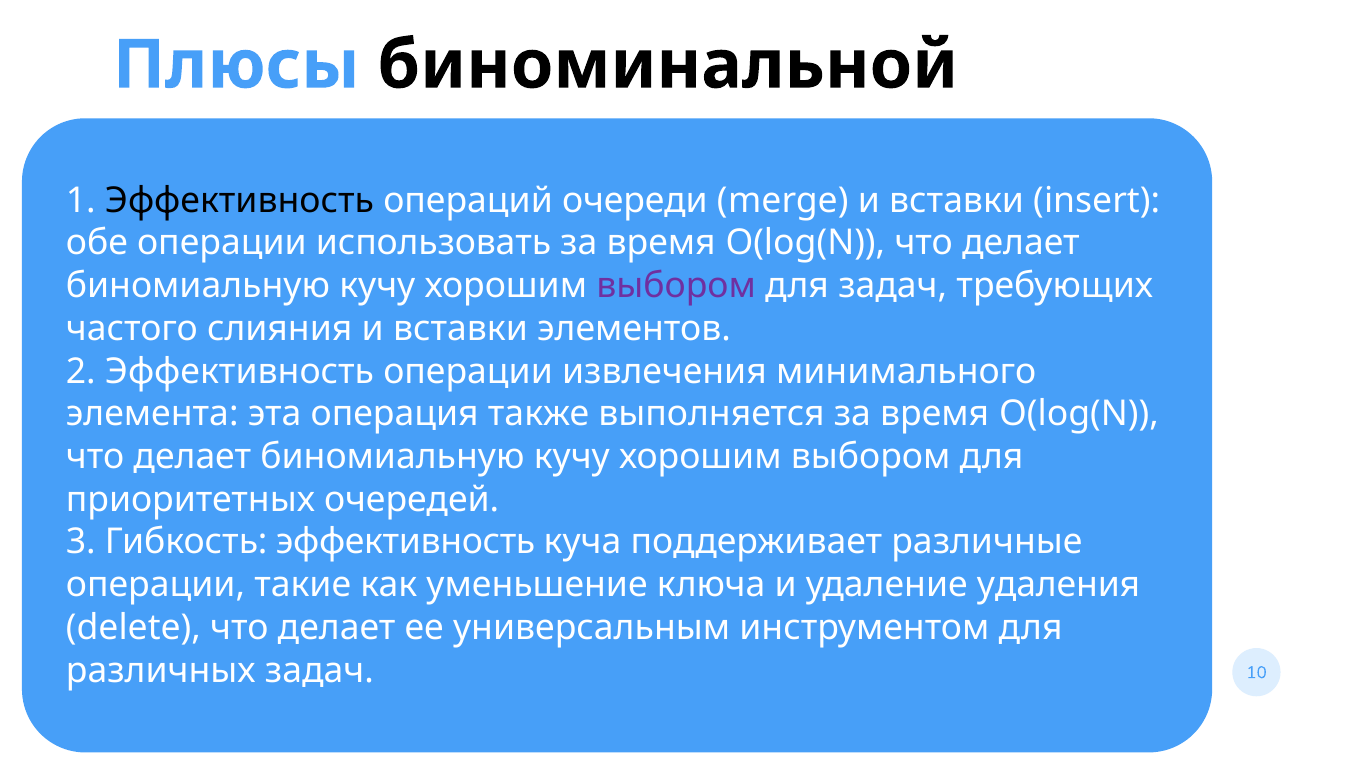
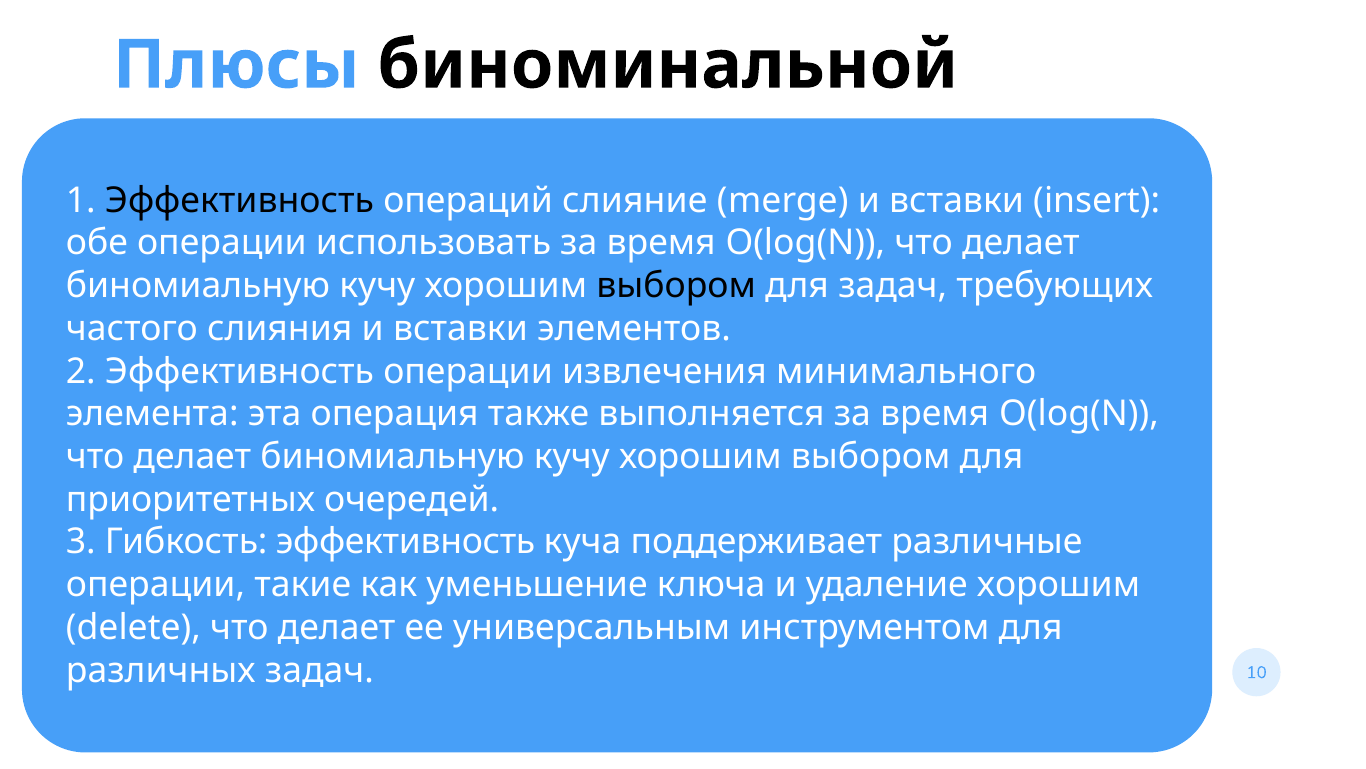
очереди: очереди -> слияние (635, 200)
выбором colour: purple -> black (676, 286)
удаление удаления: удаления -> хорошим (1059, 584)
